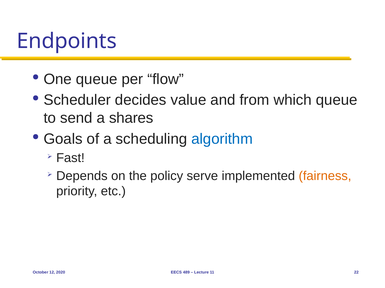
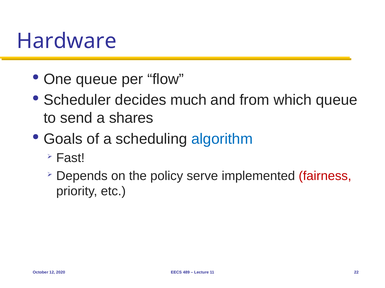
Endpoints: Endpoints -> Hardware (67, 41)
value: value -> much (189, 100)
fairness colour: orange -> red (325, 176)
